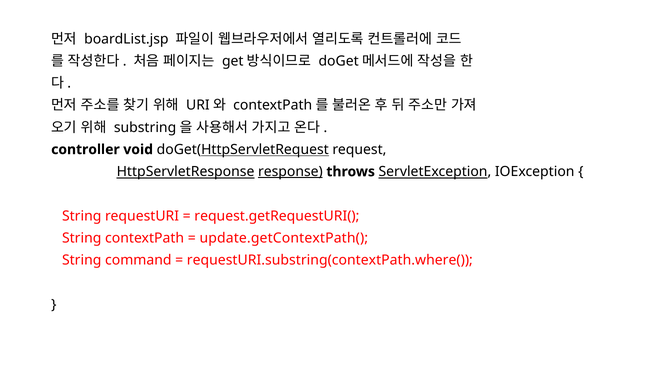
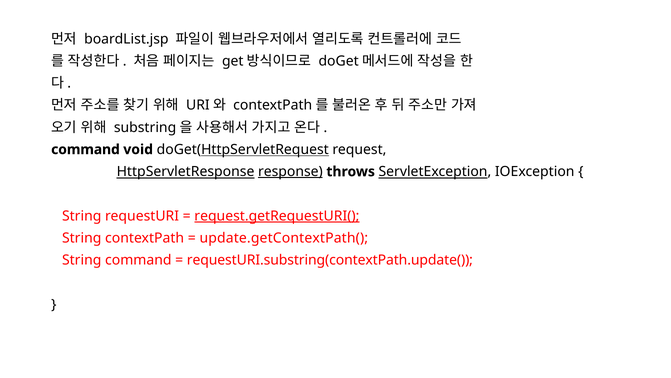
controller: controller -> command (85, 149)
request.getRequestURI( underline: none -> present (277, 216)
requestURI.substring(contextPath.where(: requestURI.substring(contextPath.where( -> requestURI.substring(contextPath.update( (330, 260)
